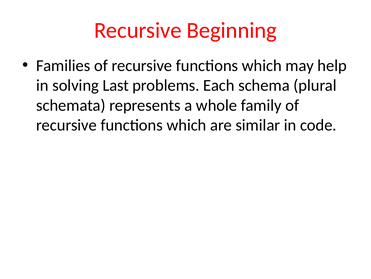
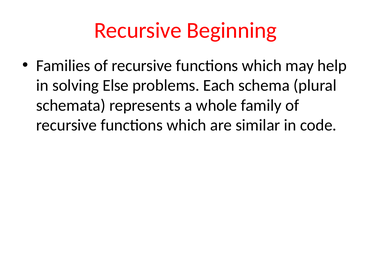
Last: Last -> Else (116, 85)
